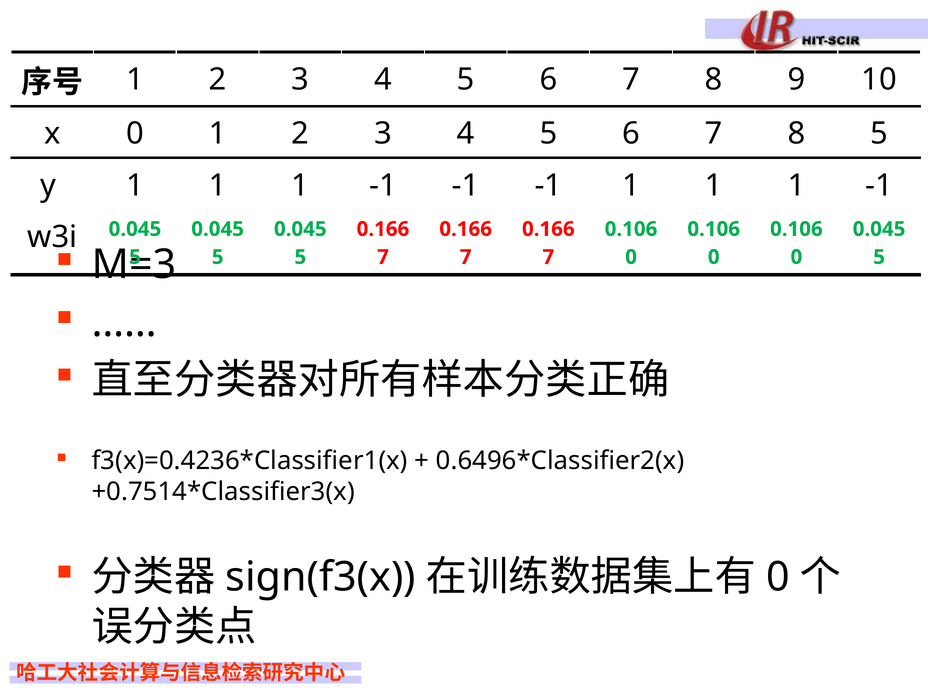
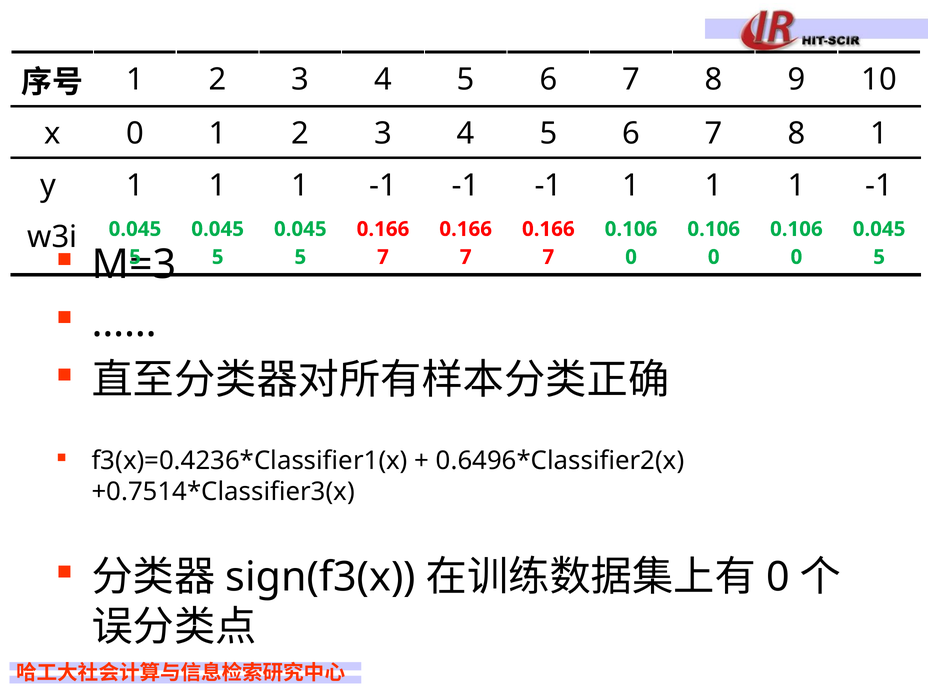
8 5: 5 -> 1 (879, 134)
